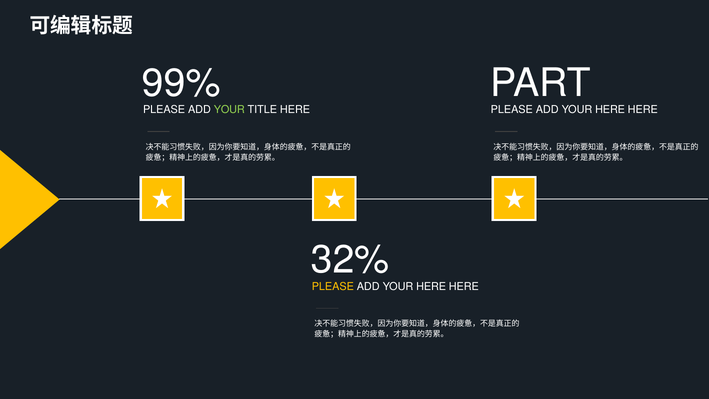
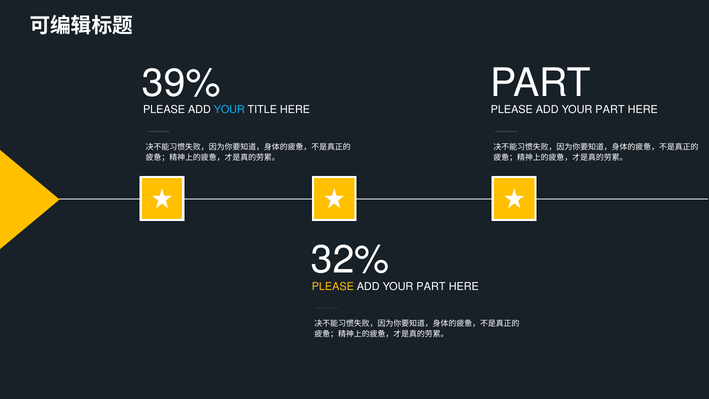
99%: 99% -> 39% (181, 83)
YOUR colour: light green -> light blue (229, 110)
HERE: HERE -> PART (610, 110)
HERE: HERE -> PART (431, 286)
